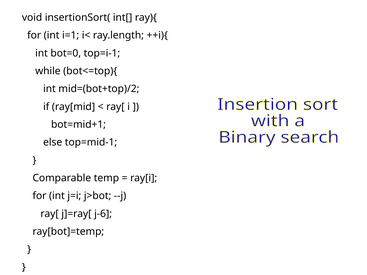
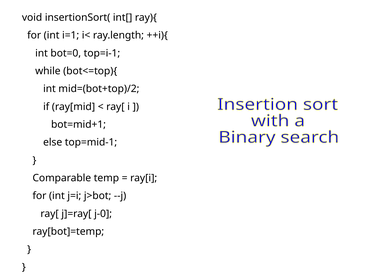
j-6: j-6 -> j-0 (103, 214)
